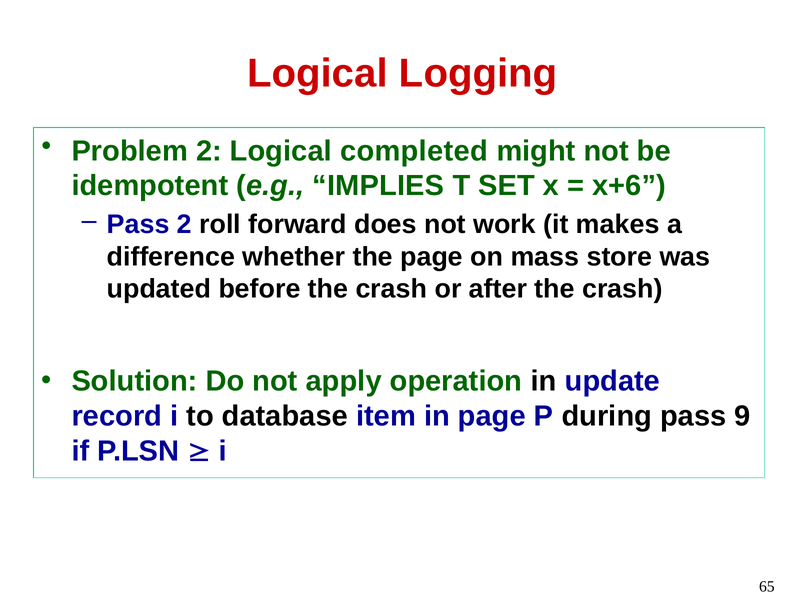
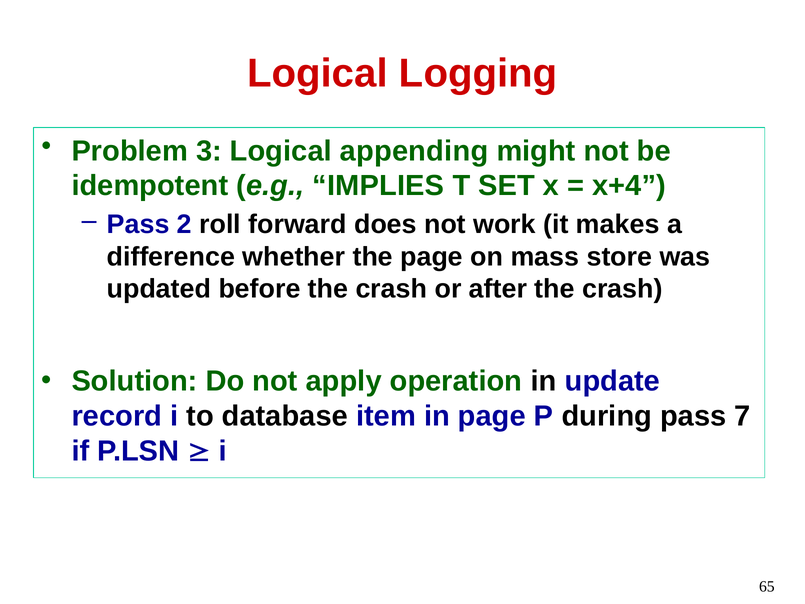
Problem 2: 2 -> 3 (209, 151)
completed: completed -> appending (414, 151)
x+6: x+6 -> x+4 (629, 186)
9: 9 -> 7 (743, 416)
